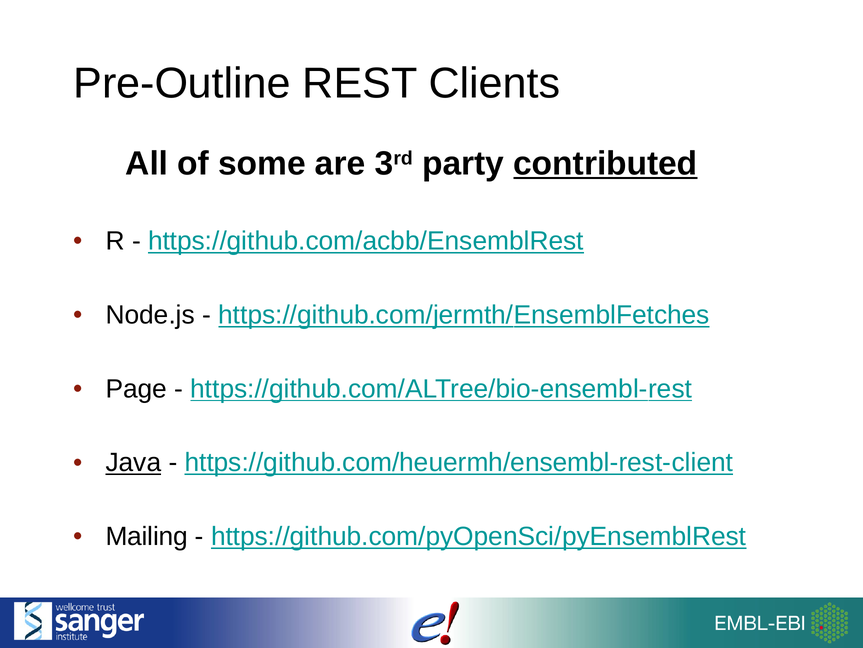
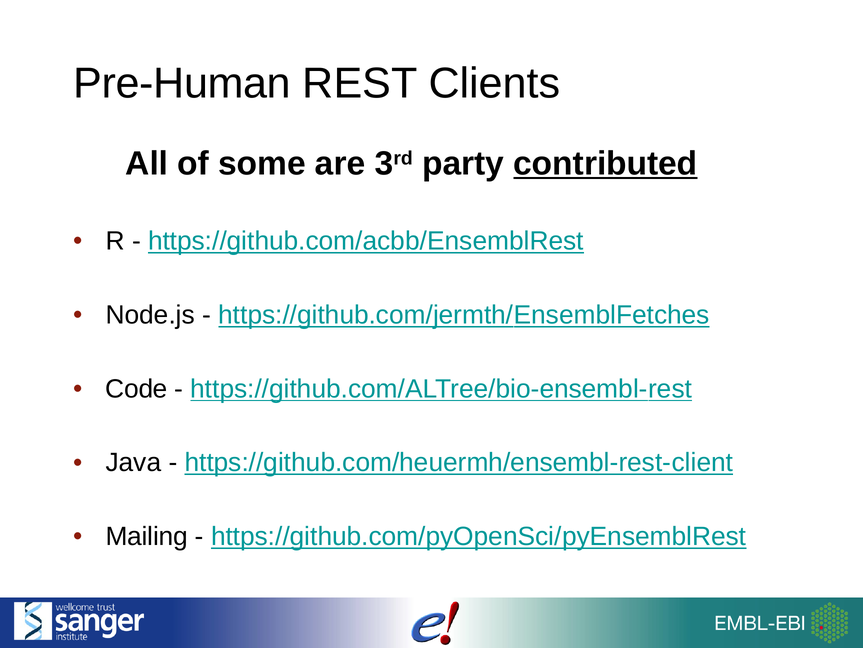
Pre-Outline: Pre-Outline -> Pre-Human (182, 84)
Page: Page -> Code (137, 388)
Java underline: present -> none (133, 462)
